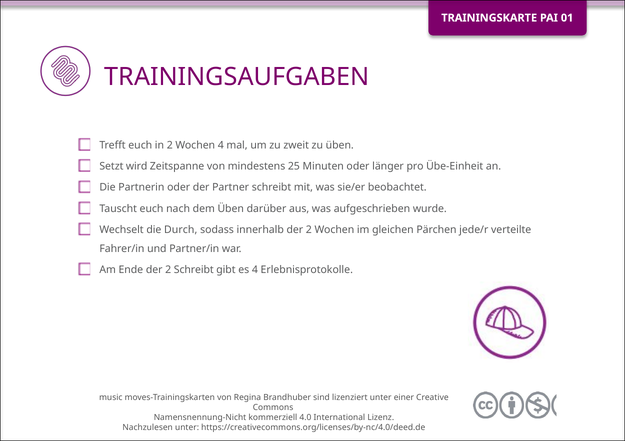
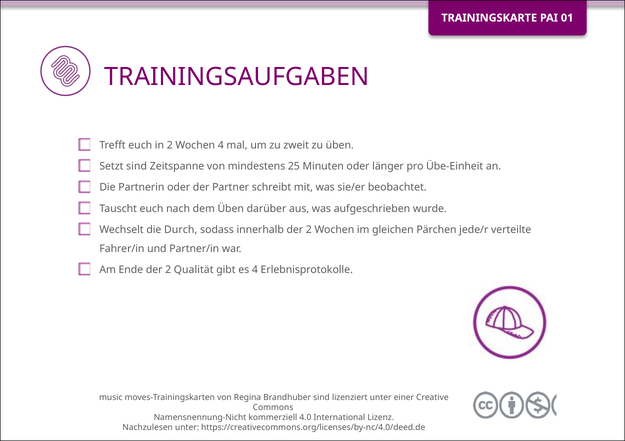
Setzt wird: wird -> sind (137, 166)
2 Schreibt: Schreibt -> Qualität (194, 269)
